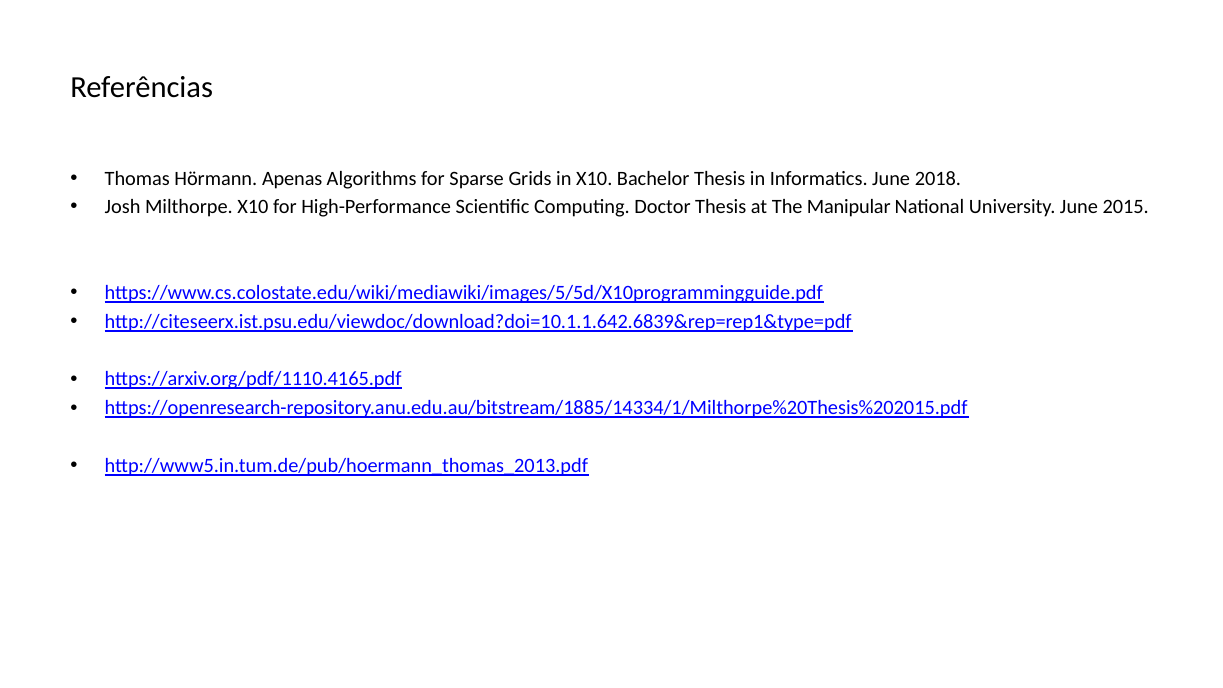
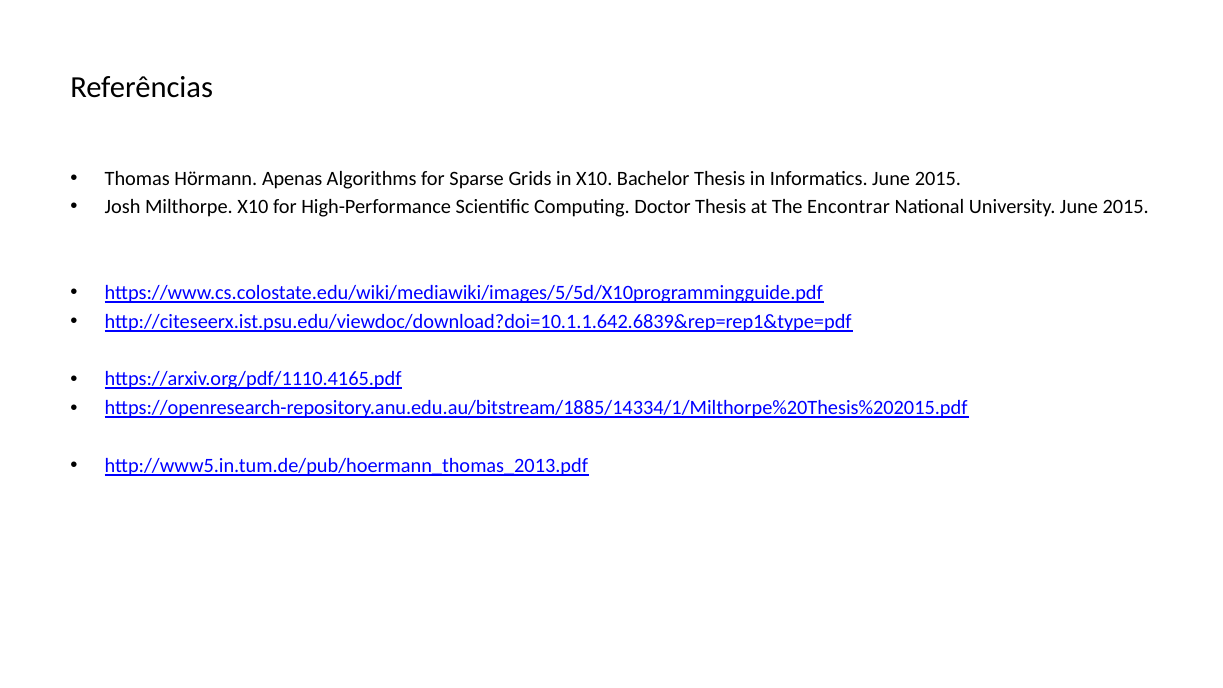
Informatics June 2018: 2018 -> 2015 (938, 179)
Manipular: Manipular -> Encontrar (849, 207)
